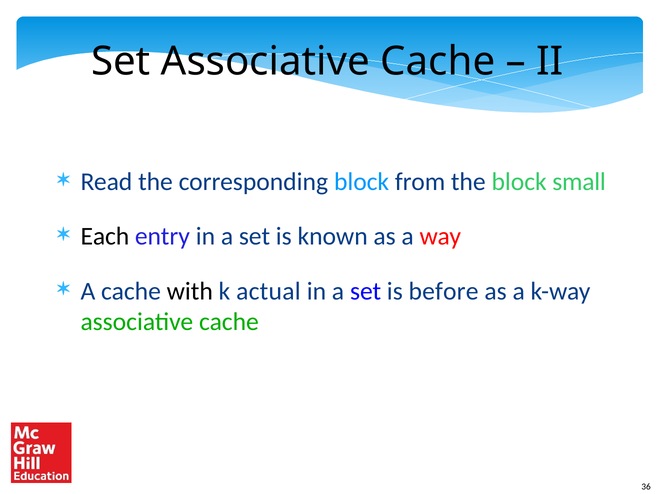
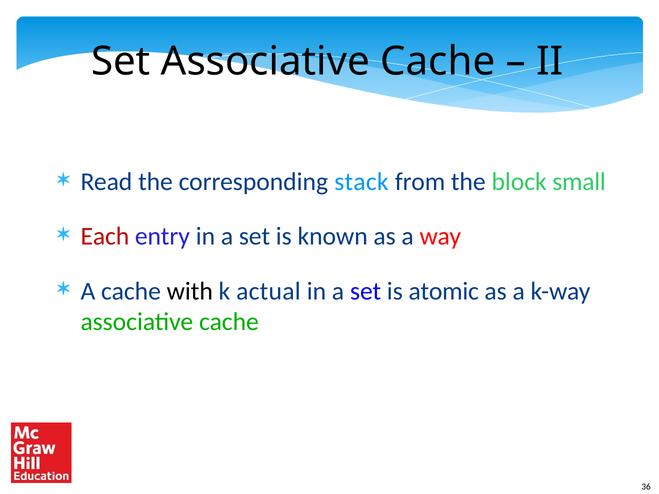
corresponding block: block -> stack (361, 182)
Each colour: black -> red (105, 237)
before: before -> atomic (444, 291)
